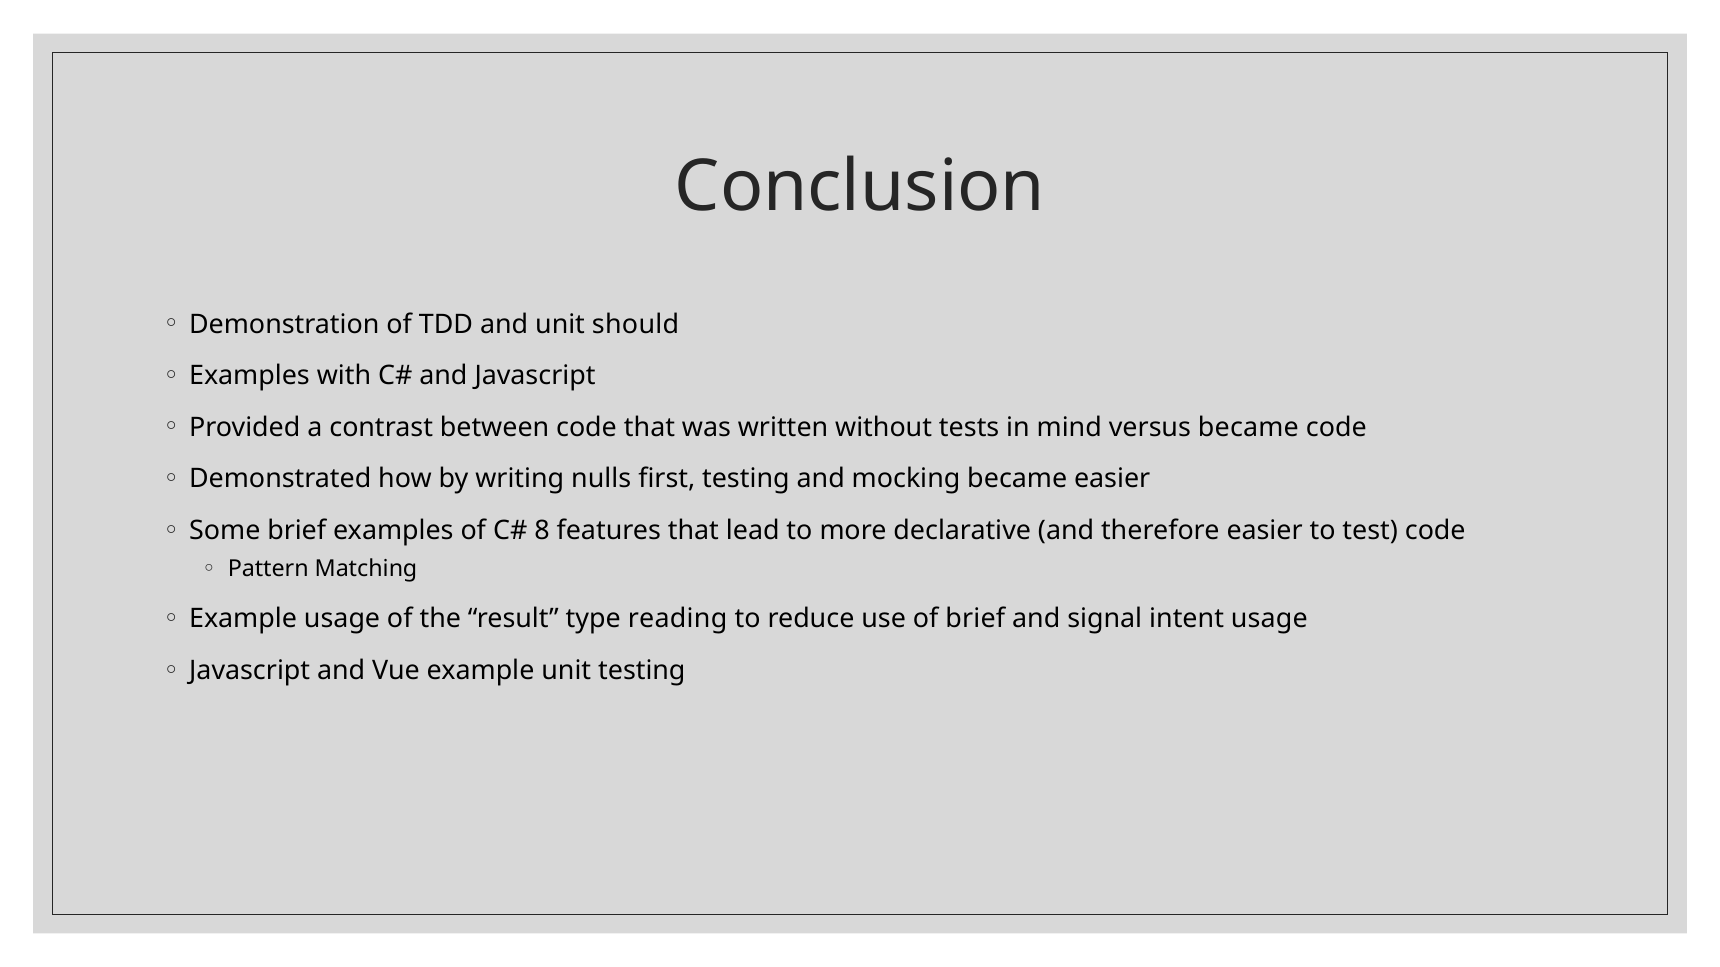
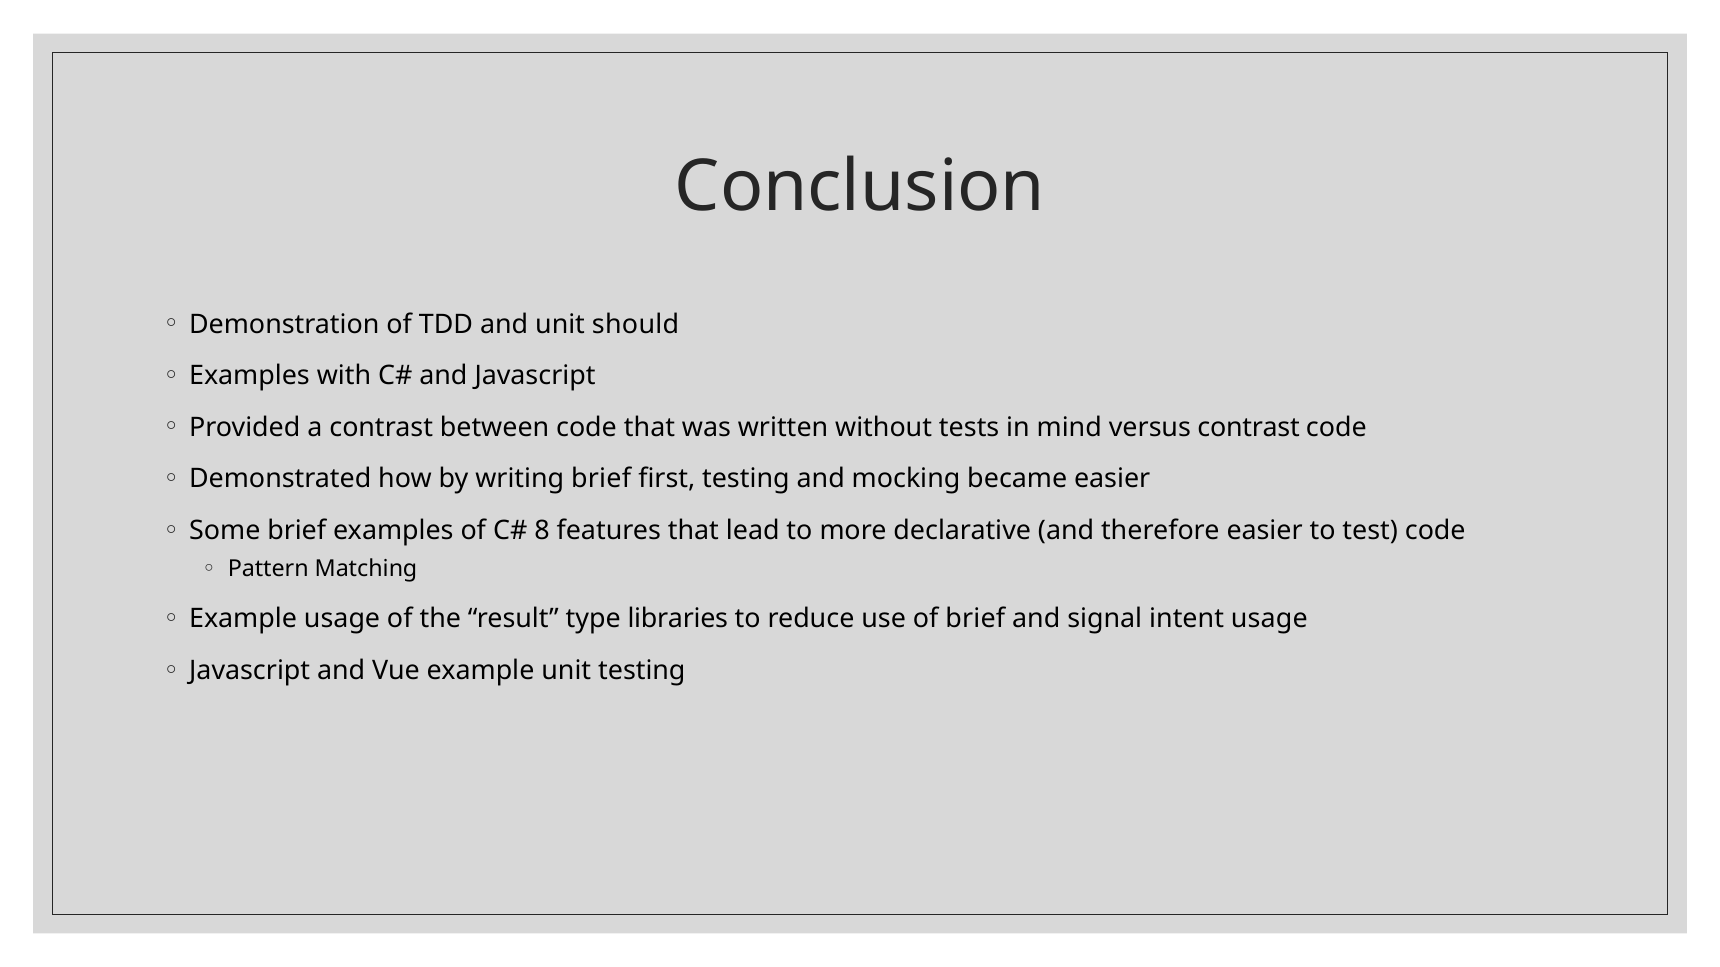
versus became: became -> contrast (1249, 428)
writing nulls: nulls -> brief (601, 479)
reading: reading -> libraries (678, 619)
